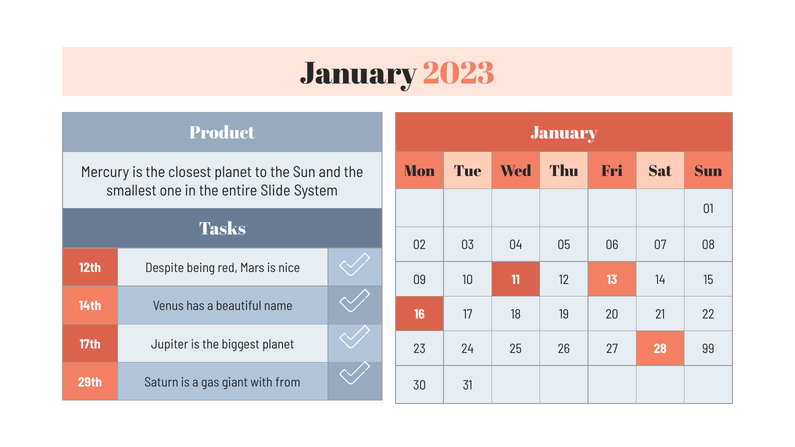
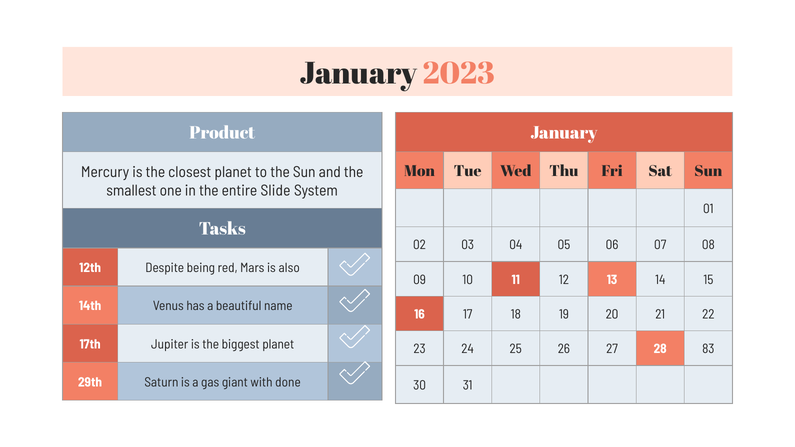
nice: nice -> also (289, 268)
99: 99 -> 83 (708, 349)
from: from -> done (288, 382)
